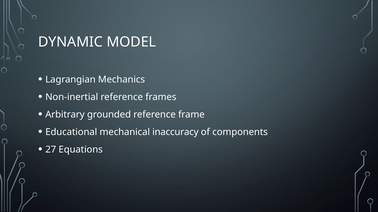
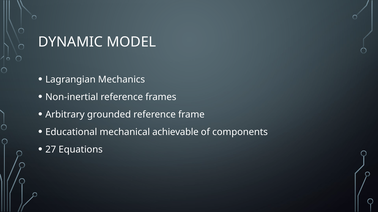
inaccuracy: inaccuracy -> achievable (175, 132)
